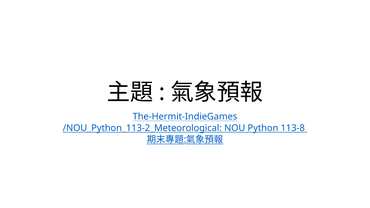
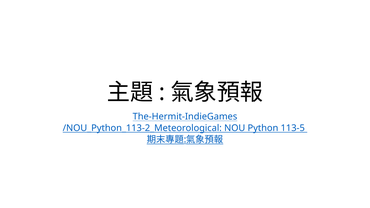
113-8: 113-8 -> 113-5 (293, 128)
